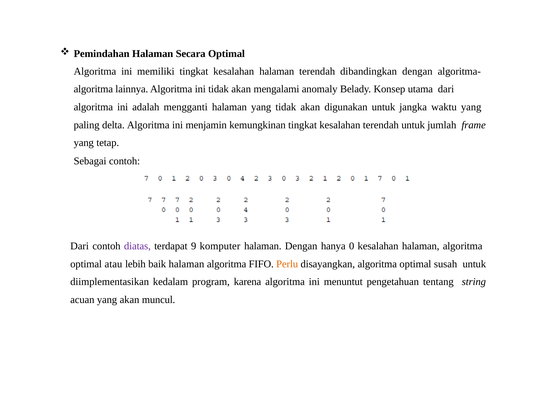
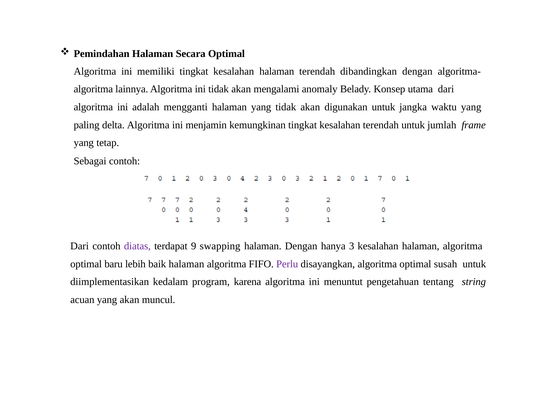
komputer: komputer -> swapping (220, 246)
0: 0 -> 3 (352, 246)
atau: atau -> baru (114, 264)
Perlu colour: orange -> purple (287, 264)
